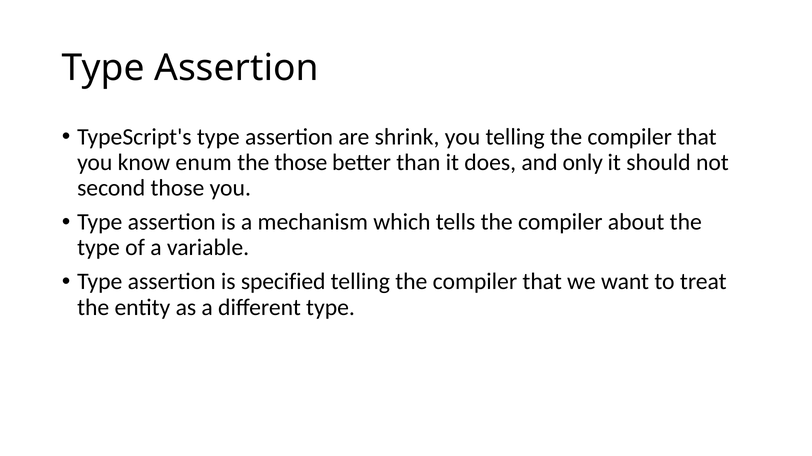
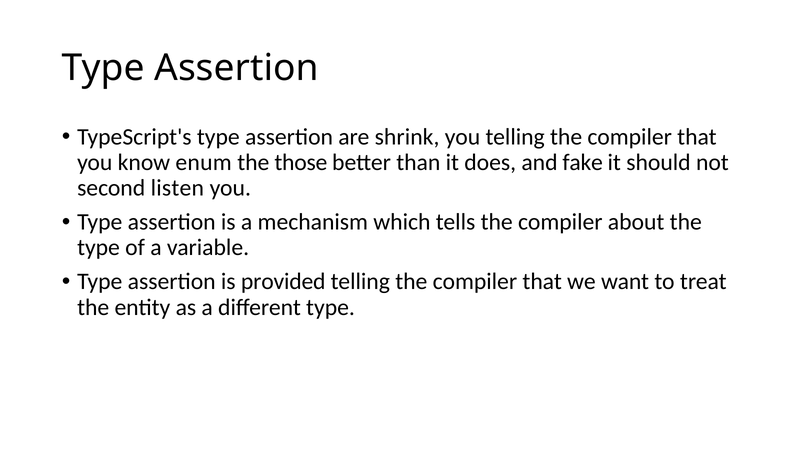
only: only -> fake (583, 163)
second those: those -> listen (177, 188)
specified: specified -> provided (283, 282)
